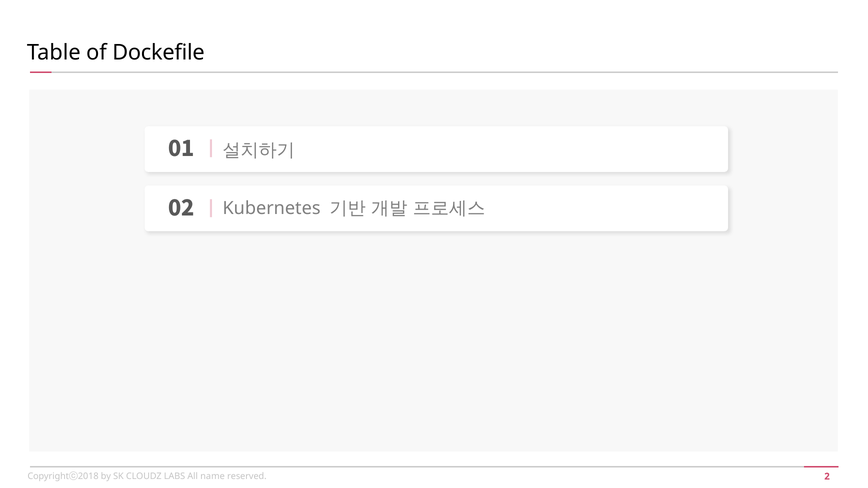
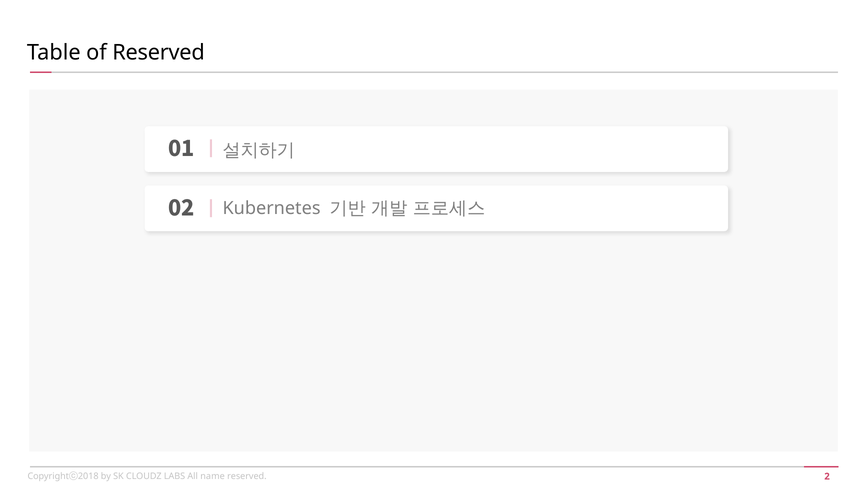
of Dockefile: Dockefile -> Reserved (159, 53)
